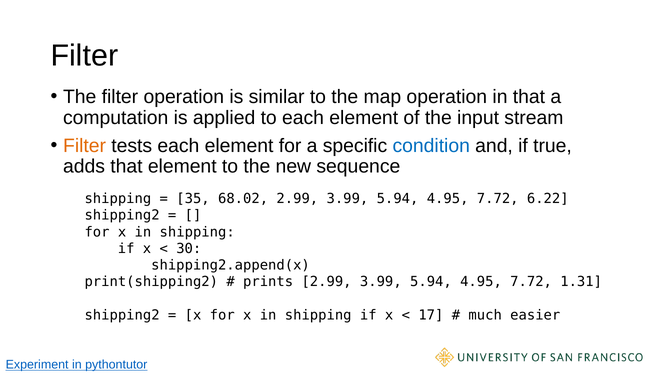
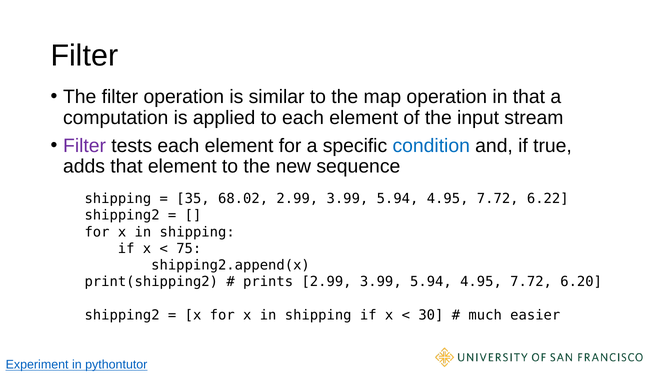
Filter colour: orange -> purple (85, 145)
30: 30 -> 75 (189, 248)
1.31: 1.31 -> 6.20 (581, 281)
17: 17 -> 30 (431, 315)
